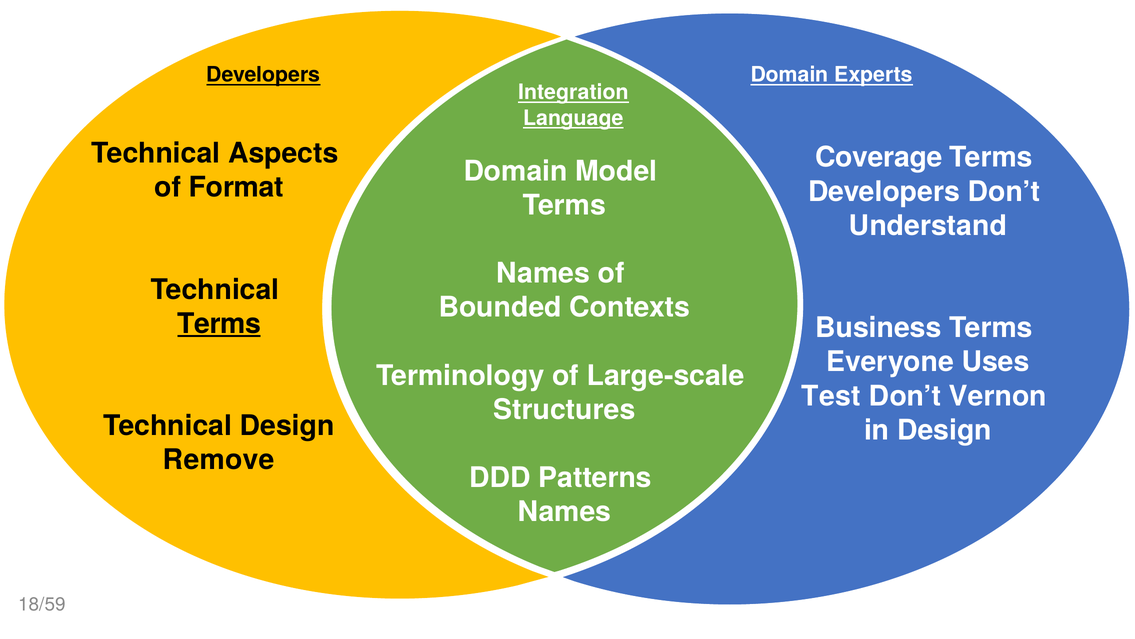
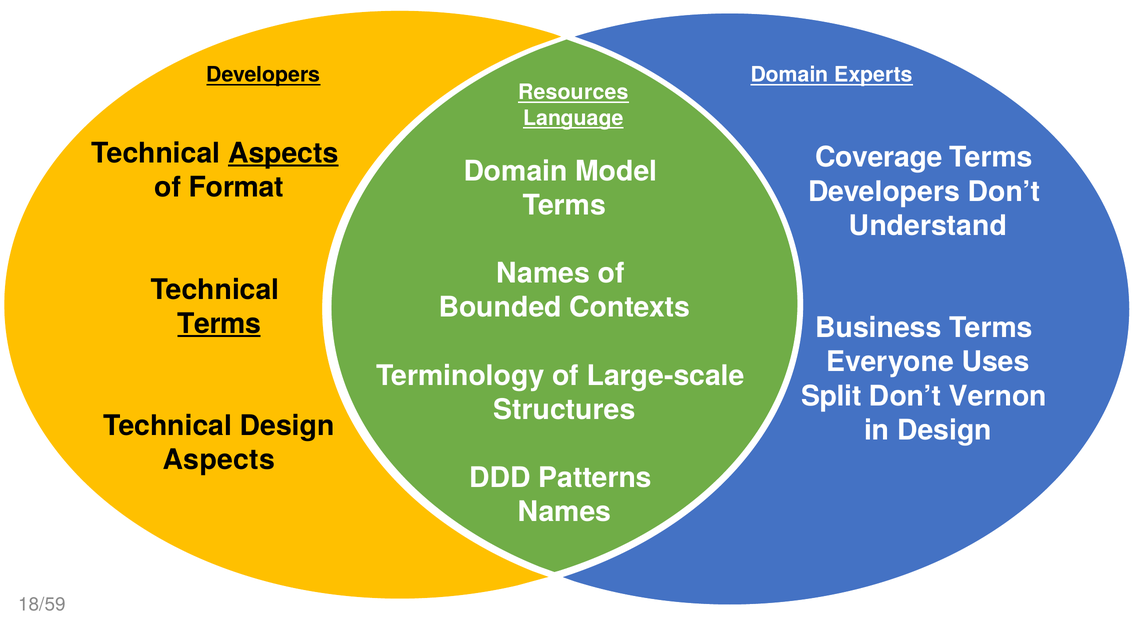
Integration: Integration -> Resources (573, 92)
Aspects underline: none -> present (283, 153)
Test: Test -> Split (831, 396)
Remove: Remove -> Aspects (219, 460)
